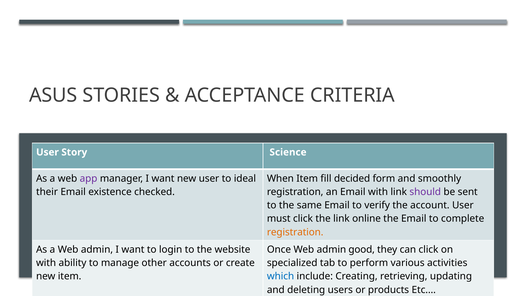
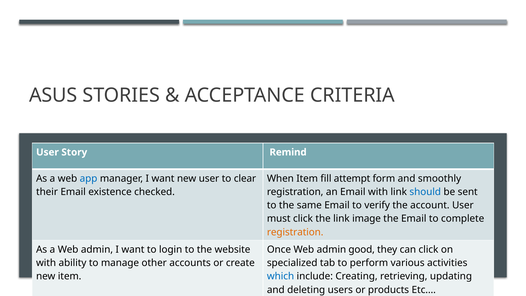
Science: Science -> Remind (288, 152)
app colour: purple -> blue (89, 178)
ideal: ideal -> clear (245, 178)
decided: decided -> attempt (352, 178)
should colour: purple -> blue (425, 192)
online: online -> image (367, 219)
